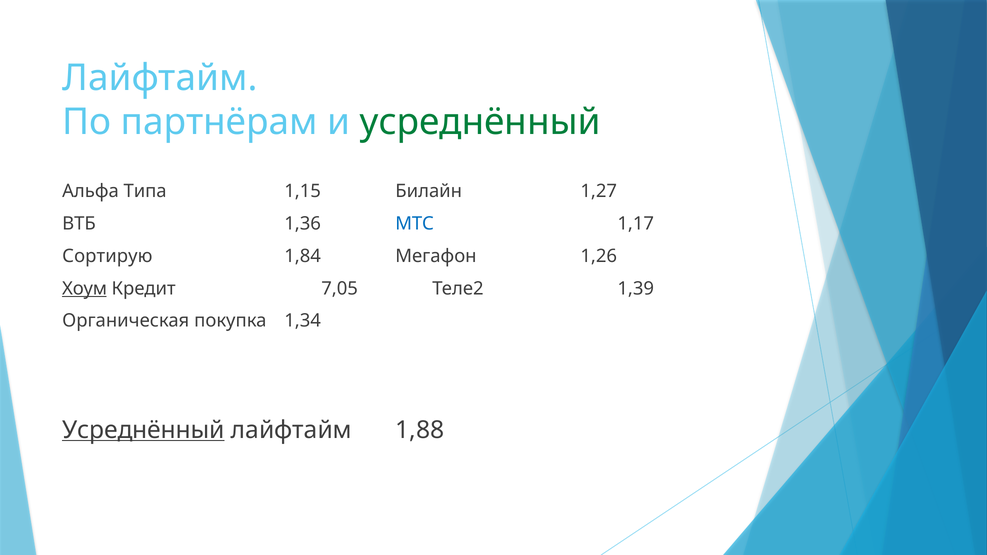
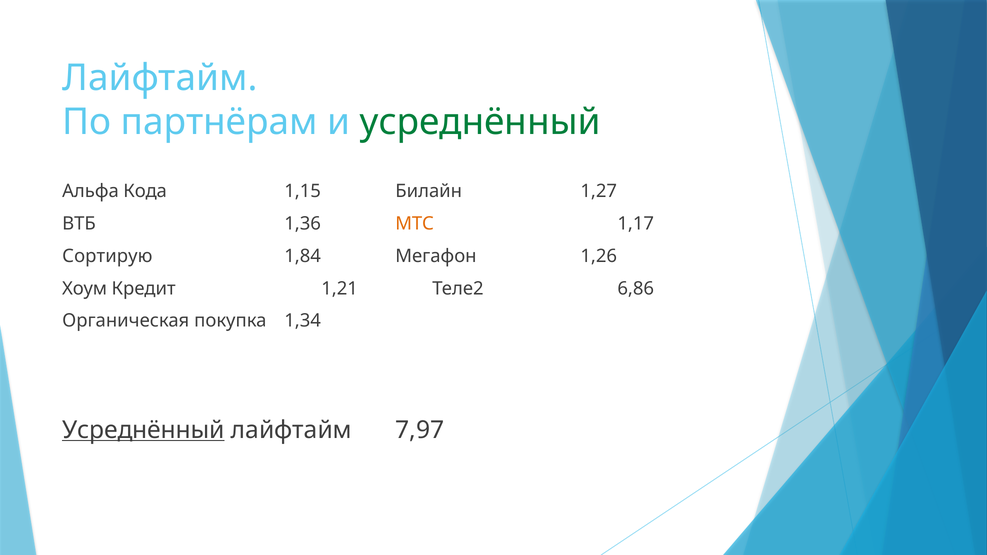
Типа: Типа -> Кода (145, 191)
МТС colour: blue -> orange (415, 224)
Хоум underline: present -> none (85, 289)
7,05: 7,05 -> 1,21 (340, 289)
1,39: 1,39 -> 6,86 (636, 289)
1,88: 1,88 -> 7,97 (420, 430)
